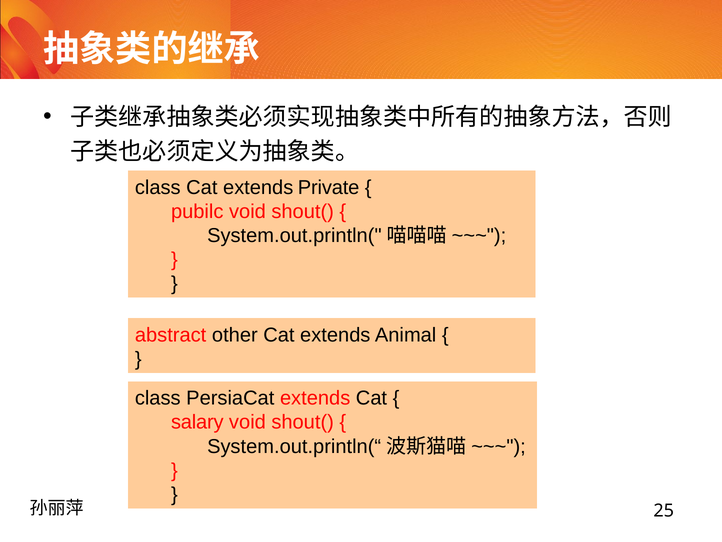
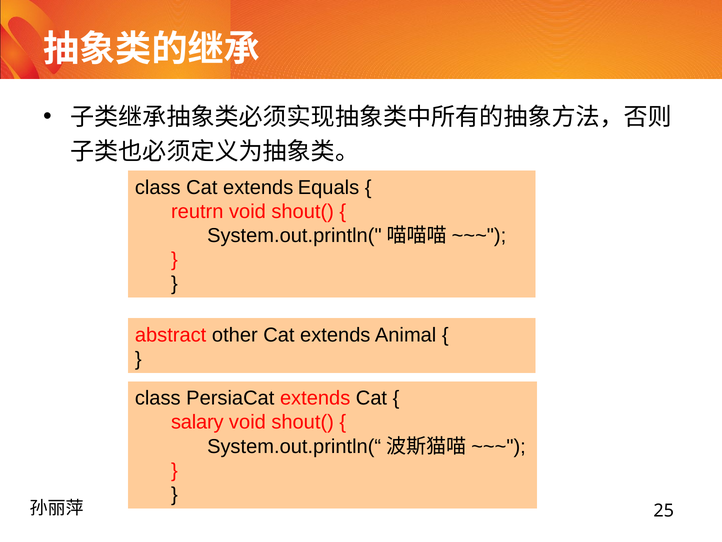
Private: Private -> Equals (329, 187)
pubilc: pubilc -> reutrn (197, 211)
